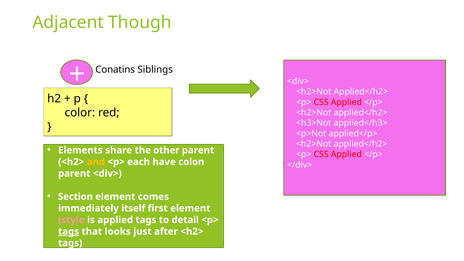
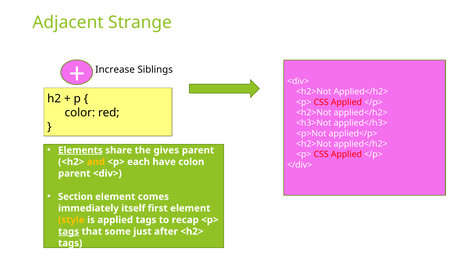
Though: Though -> Strange (140, 23)
Conatins: Conatins -> Increase (115, 70)
Elements underline: none -> present (80, 150)
other: other -> gives (166, 150)
style colour: pink -> yellow (71, 220)
detail: detail -> recap (185, 220)
looks: looks -> some (118, 231)
